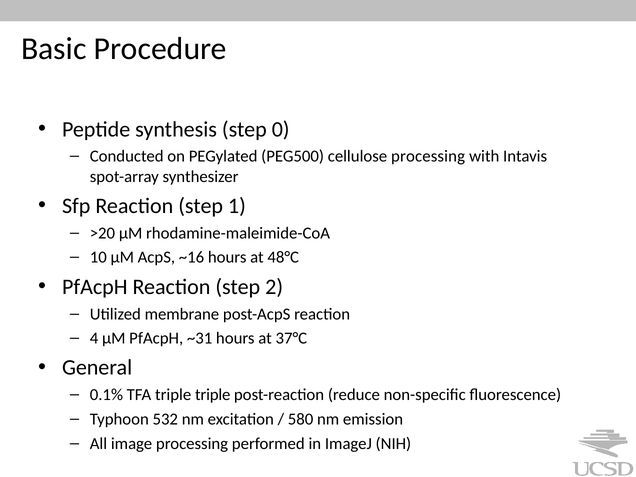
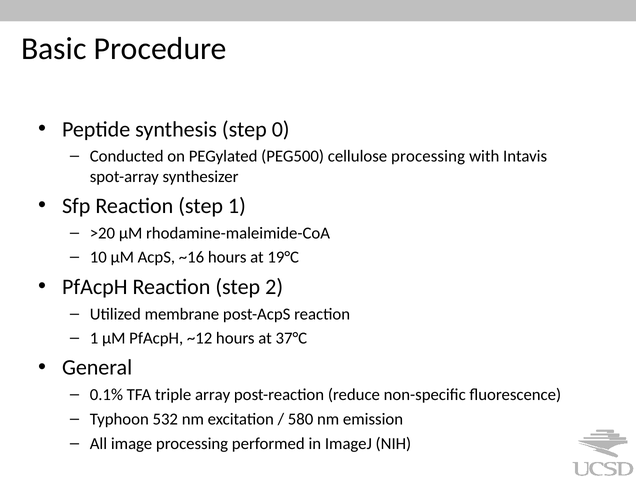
48°C: 48°C -> 19°C (283, 257)
4: 4 -> 1 (94, 338)
~31: ~31 -> ~12 (200, 338)
triple triple: triple -> array (213, 395)
